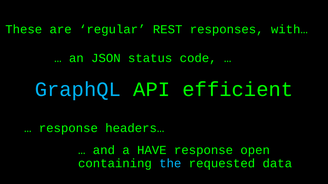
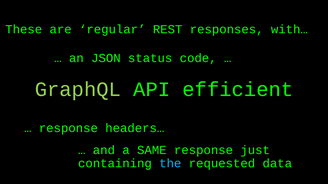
GraphQL colour: light blue -> light green (78, 90)
HAVE: HAVE -> SAME (152, 150)
open: open -> just (255, 150)
